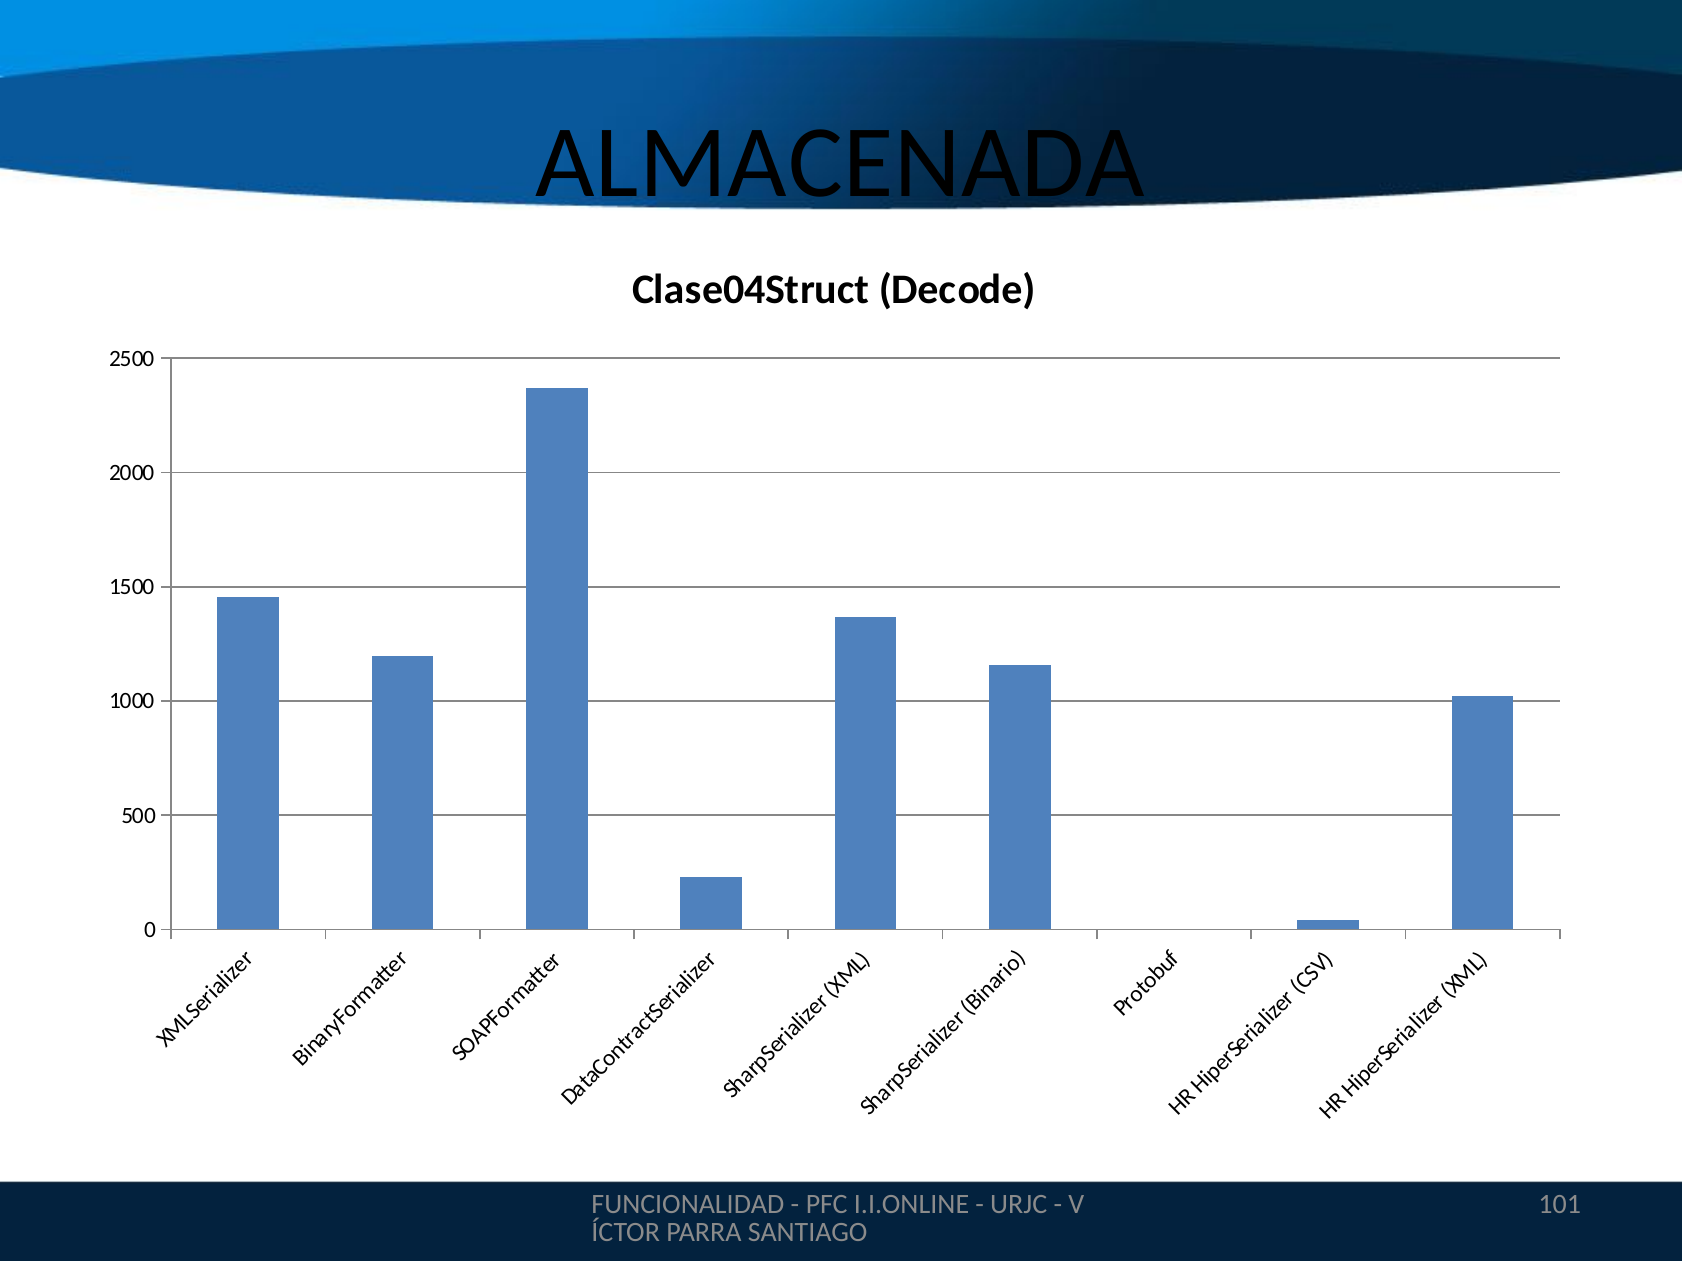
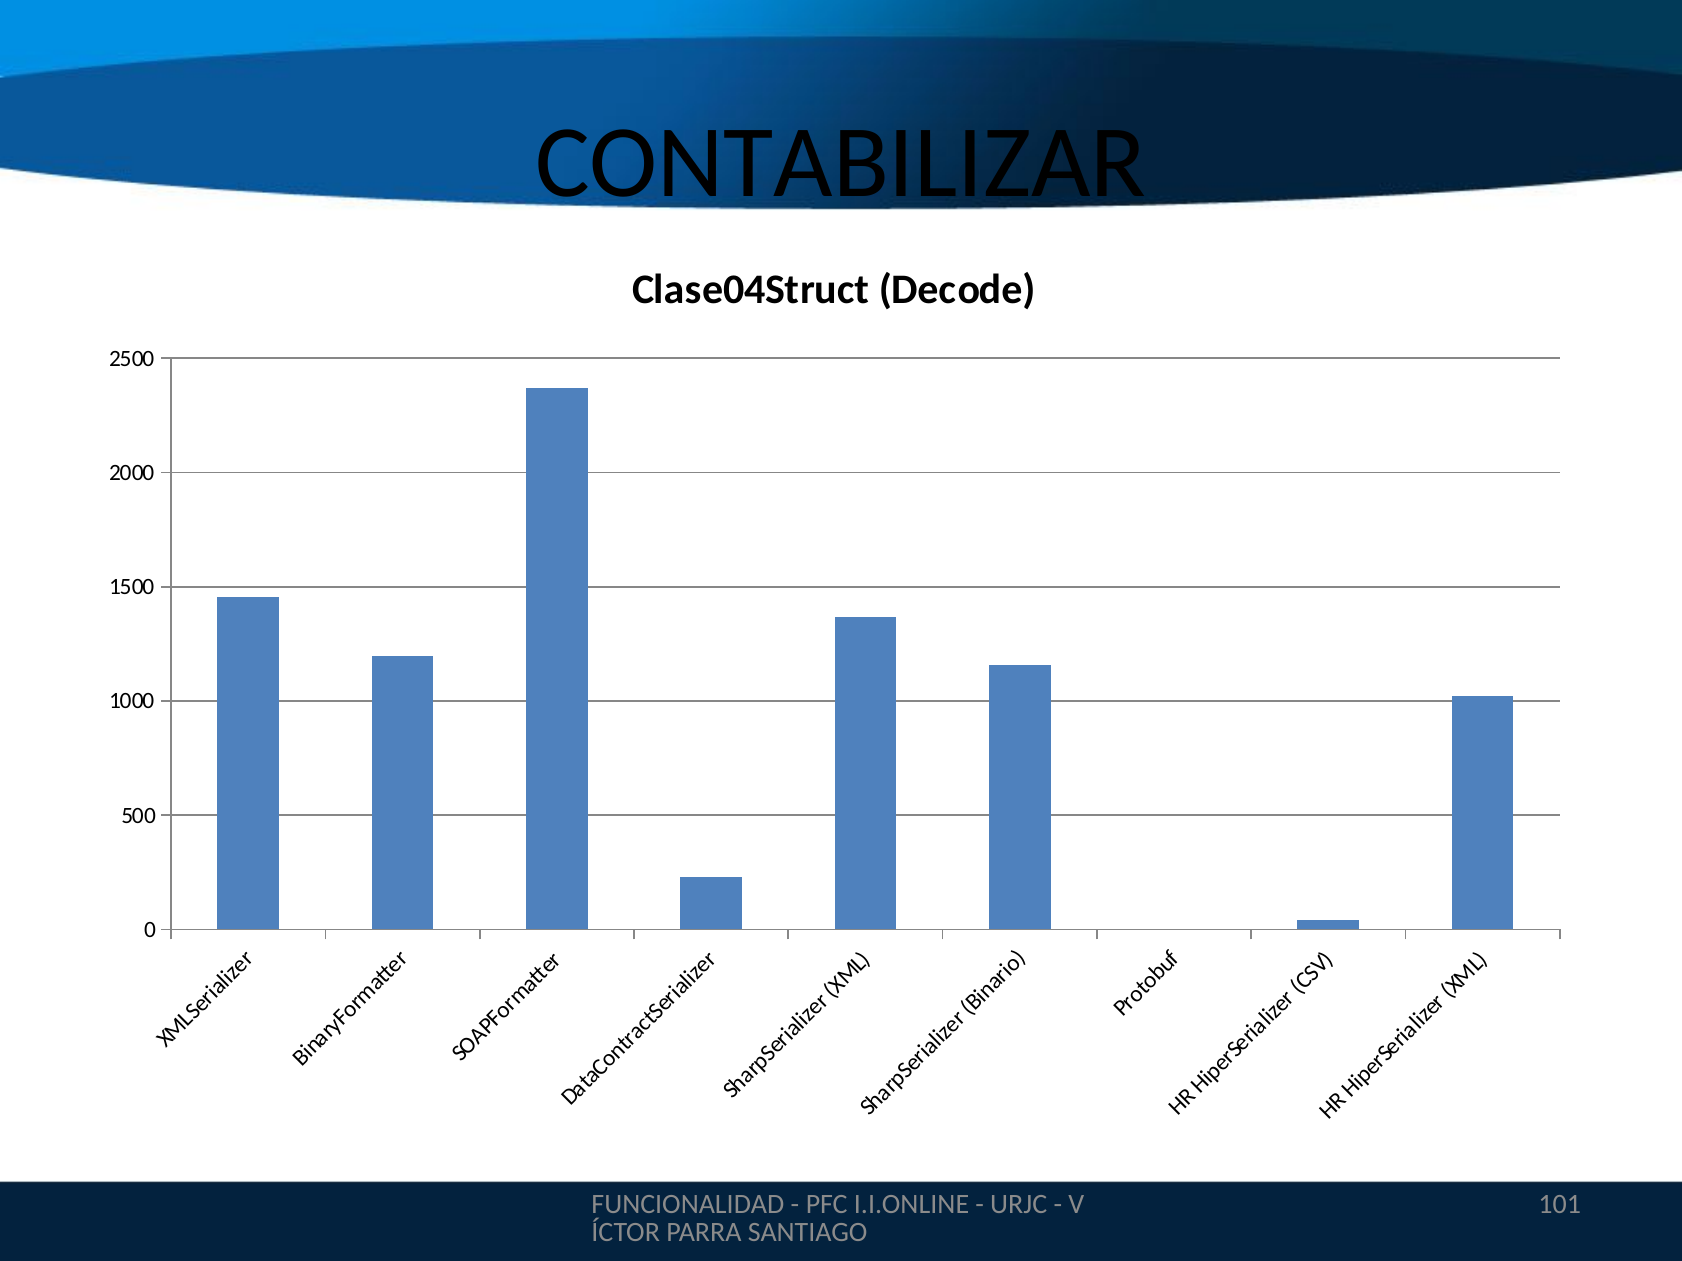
ALMACENADA: ALMACENADA -> CONTABILIZAR (841, 163)
